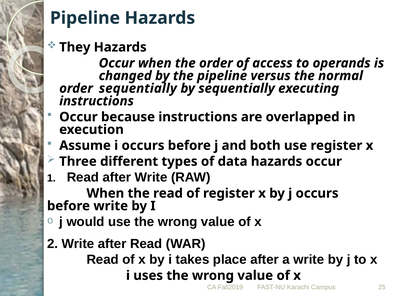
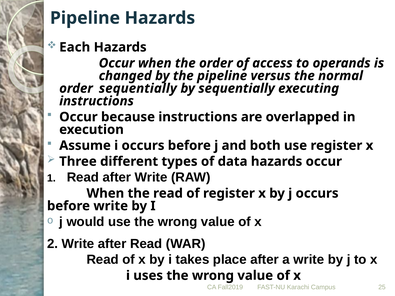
They: They -> Each (75, 47)
